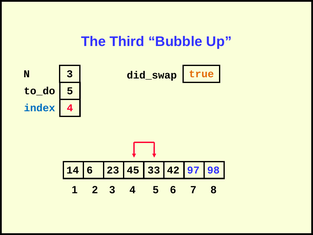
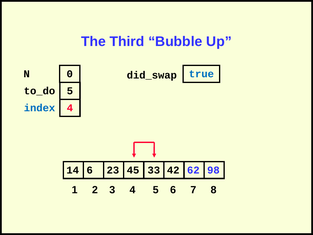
N 3: 3 -> 0 (70, 74)
true colour: orange -> blue (201, 74)
97: 97 -> 62 (193, 170)
